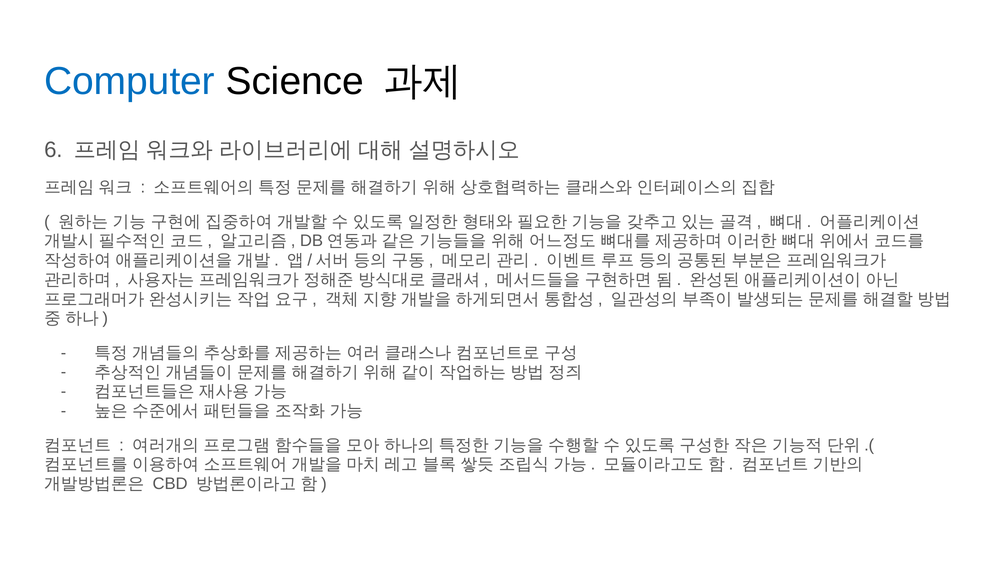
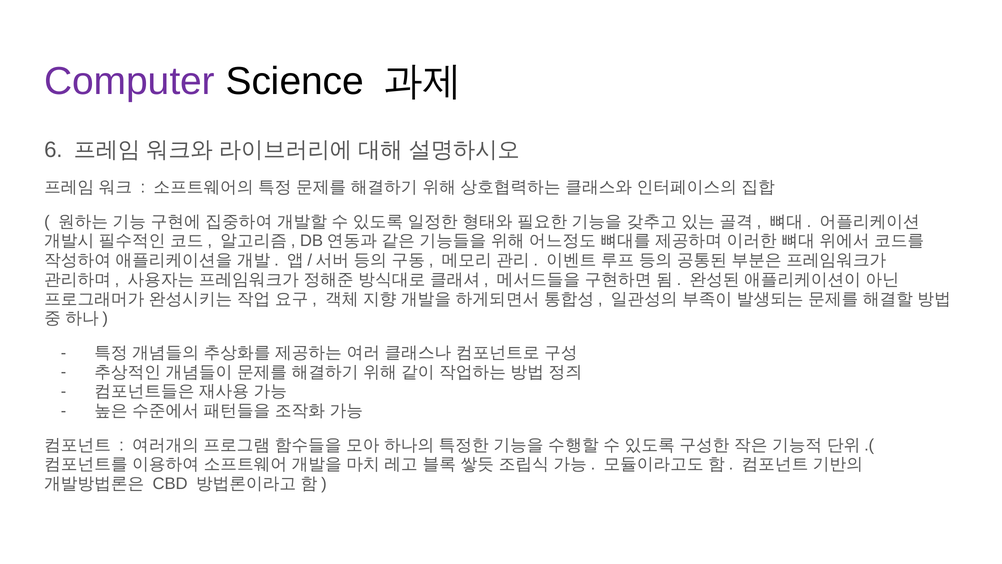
Computer colour: blue -> purple (130, 81)
